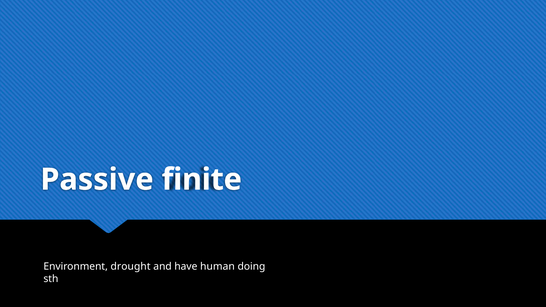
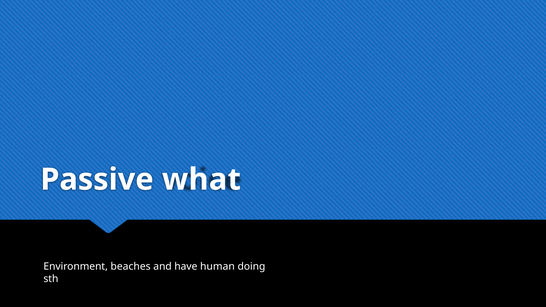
finite: finite -> what (201, 180)
drought: drought -> beaches (131, 266)
